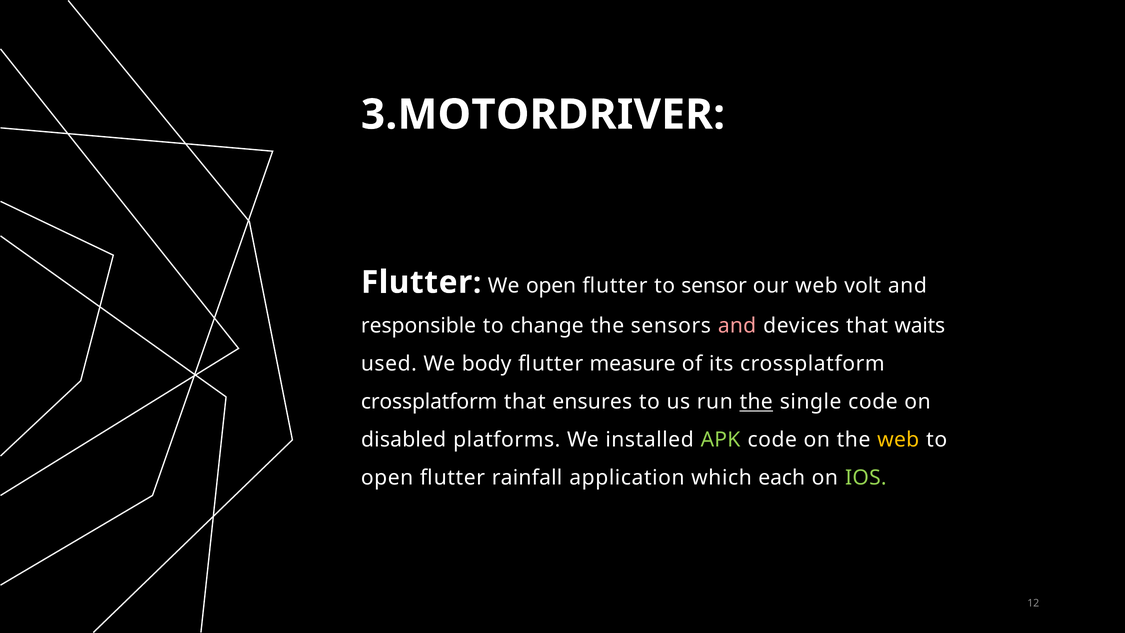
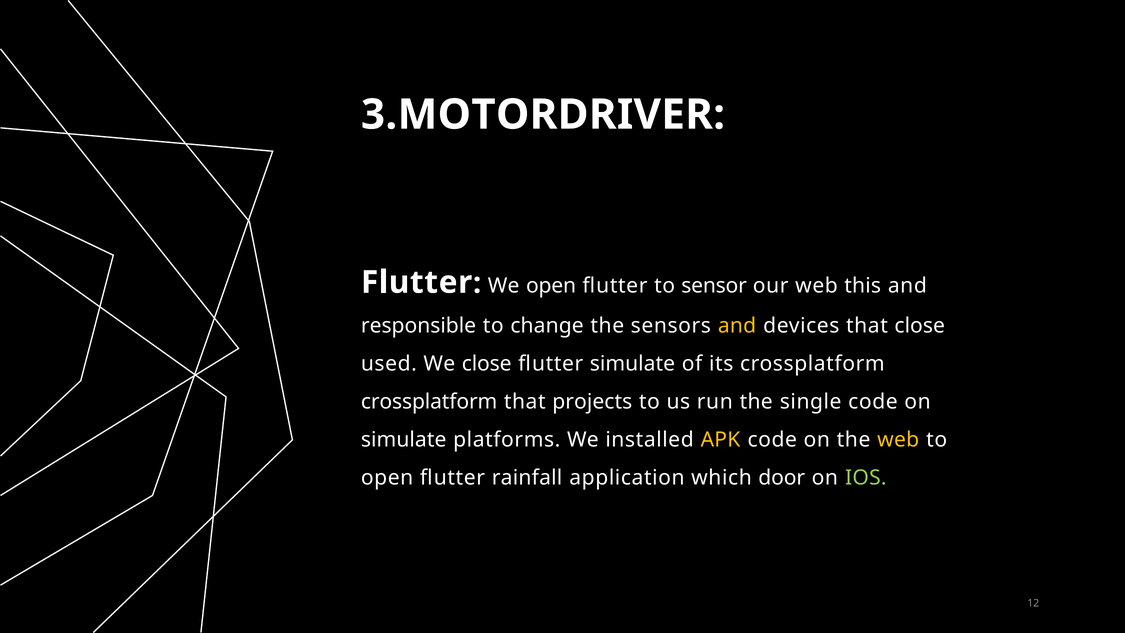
volt: volt -> this (863, 286)
and colour: pink -> yellow (737, 326)
that waits: waits -> close (920, 326)
We body: body -> close (487, 364)
flutter measure: measure -> simulate (632, 364)
ensures: ensures -> projects (592, 402)
the underline: present -> none (756, 402)
disabled: disabled -> simulate (404, 440)
APK colour: light green -> yellow (721, 440)
each: each -> door (782, 478)
